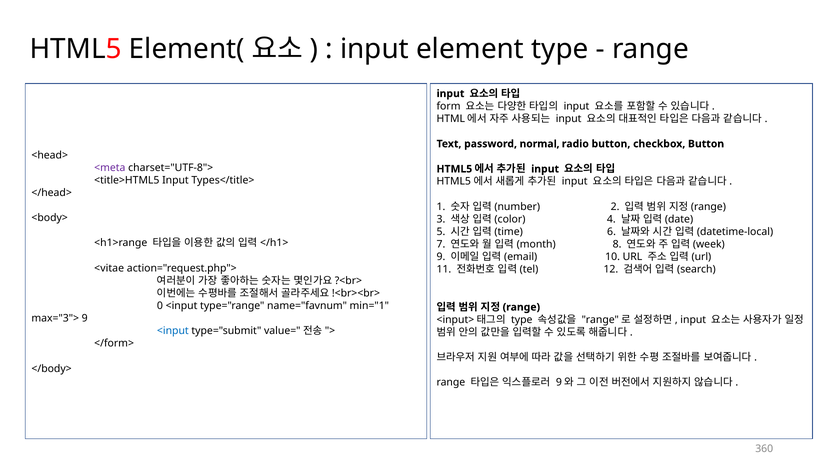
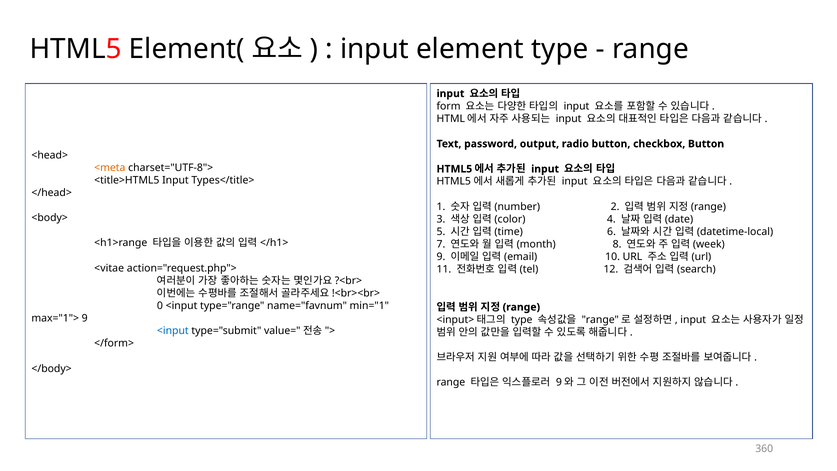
normal: normal -> output (539, 144)
<meta colour: purple -> orange (110, 168)
max="3">: max="3"> -> max="1"> (55, 318)
